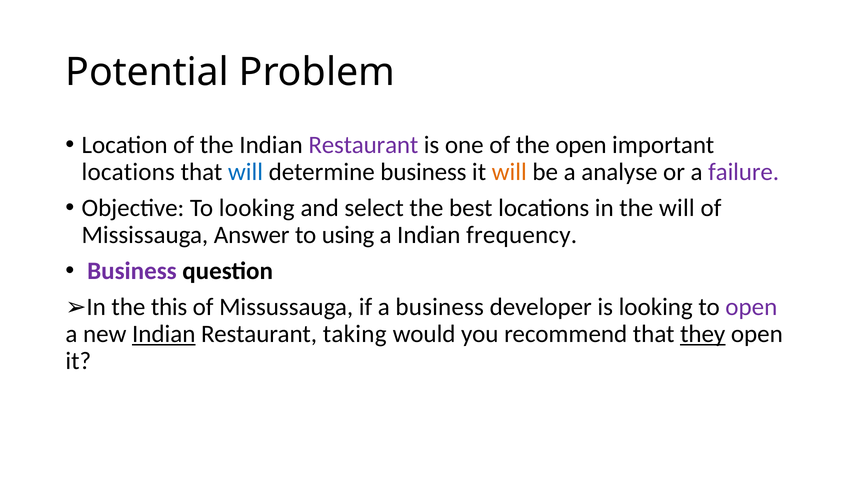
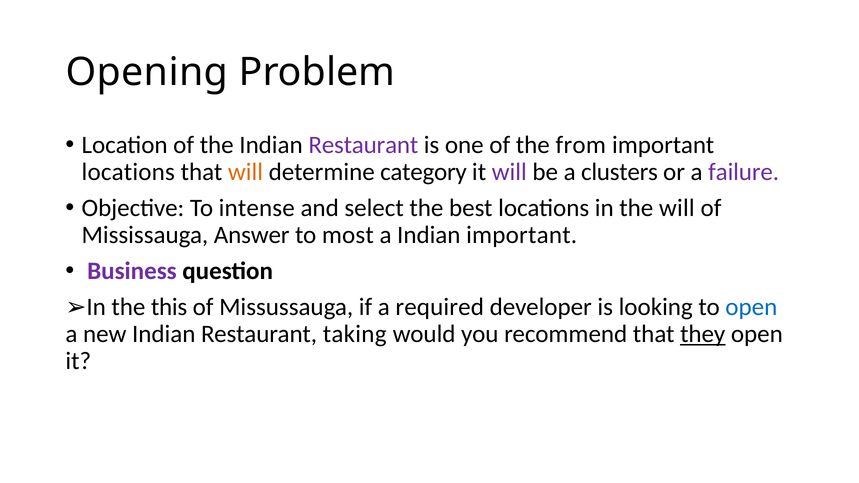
Potential: Potential -> Opening (147, 72)
the open: open -> from (581, 145)
will colour: blue -> orange (246, 172)
determine business: business -> category (423, 172)
will colour: orange -> purple (509, 172)
analyse: analyse -> clusters (619, 172)
To looking: looking -> intense (257, 208)
using: using -> most (348, 235)
Indian frequency: frequency -> important (522, 235)
a business: business -> required (440, 307)
open colour: purple -> blue (751, 307)
Indian underline: present -> none (164, 334)
